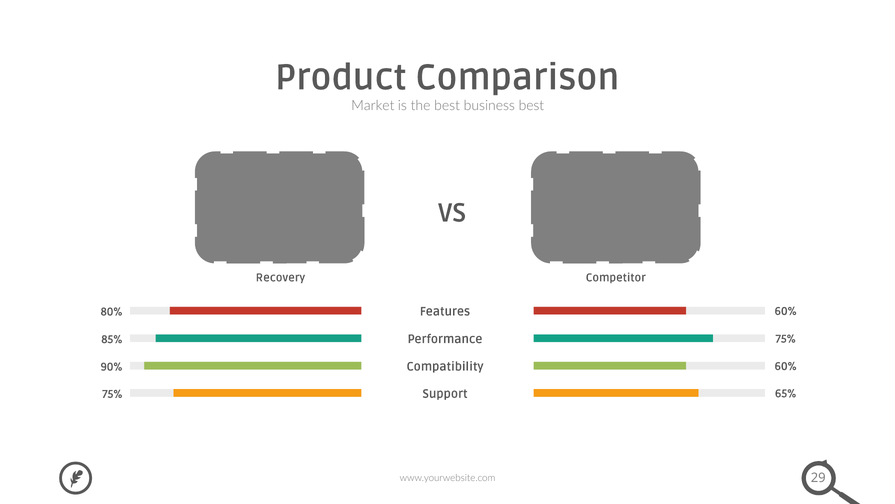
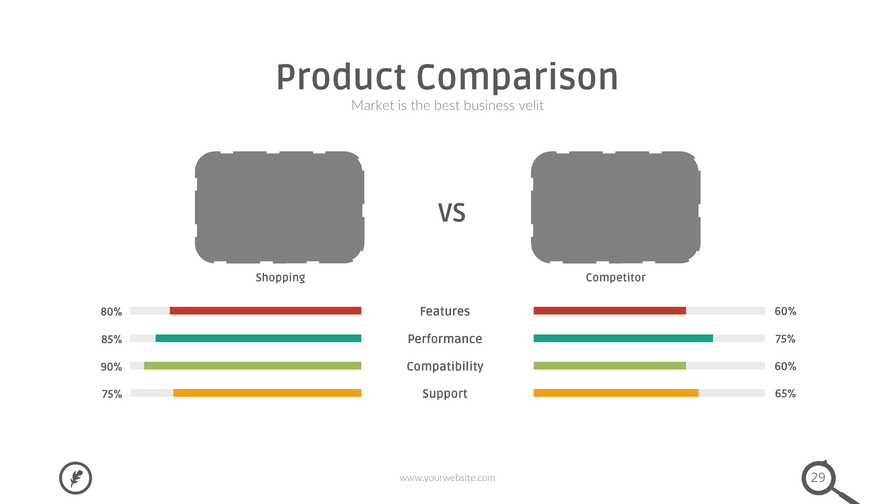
business best: best -> velit (531, 105)
Recovery: Recovery -> Shopping (280, 277)
